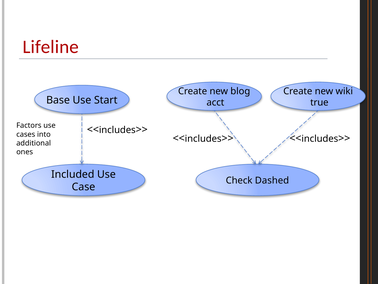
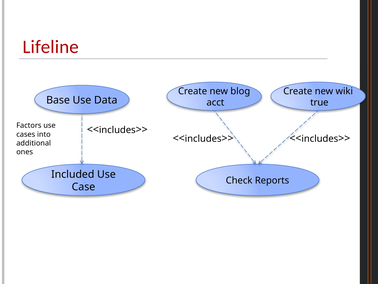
Start: Start -> Data (106, 100)
Dashed: Dashed -> Reports (272, 180)
